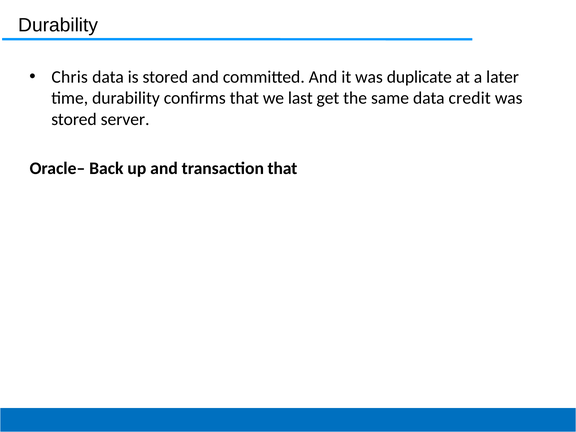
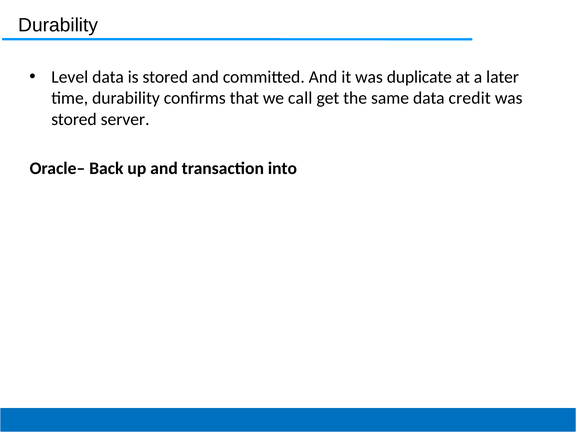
Chris: Chris -> Level (70, 77)
last: last -> call (300, 98)
transaction that: that -> into (282, 168)
